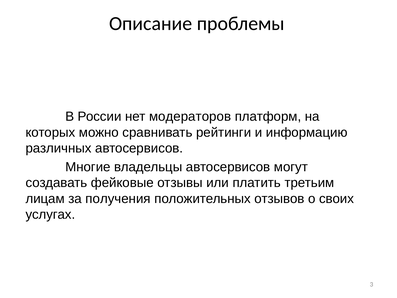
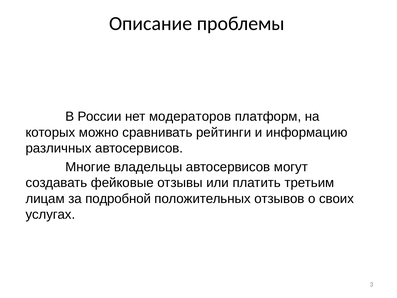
получения: получения -> подробной (118, 199)
